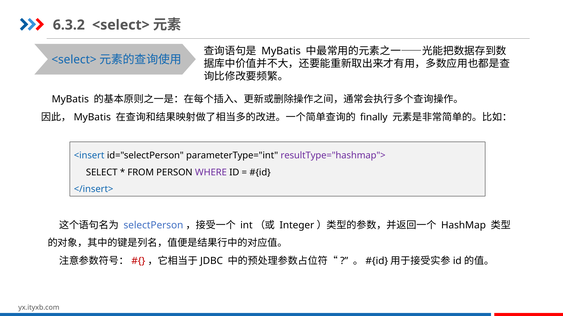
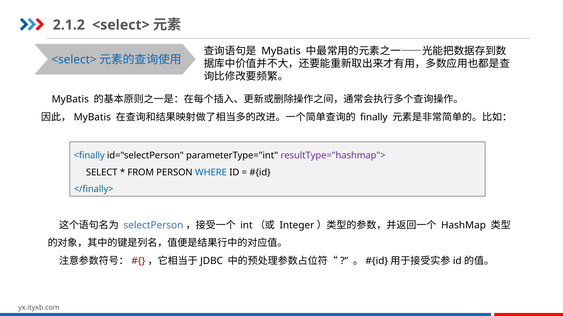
6.3.2: 6.3.2 -> 2.1.2 (69, 25)
<insert: <insert -> <finally (89, 156)
WHERE colour: purple -> blue (211, 173)
</insert>: </insert> -> </finally> (94, 190)
